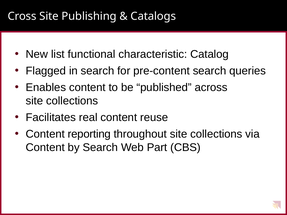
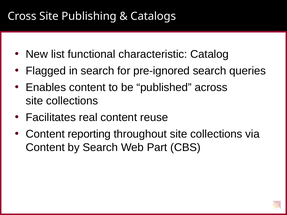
pre-content: pre-content -> pre-ignored (162, 71)
